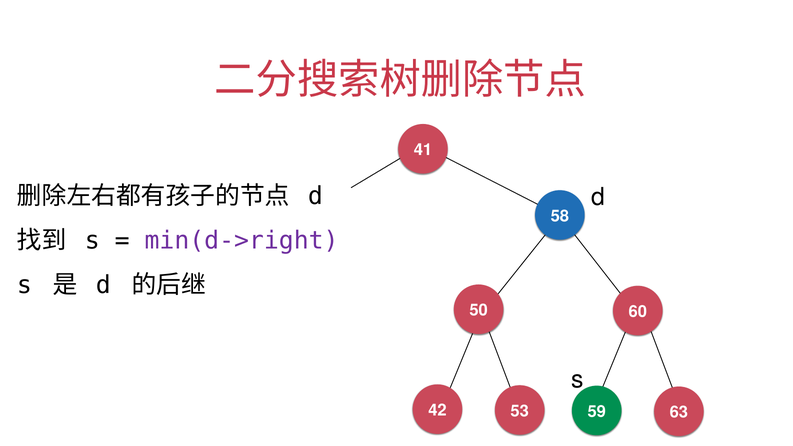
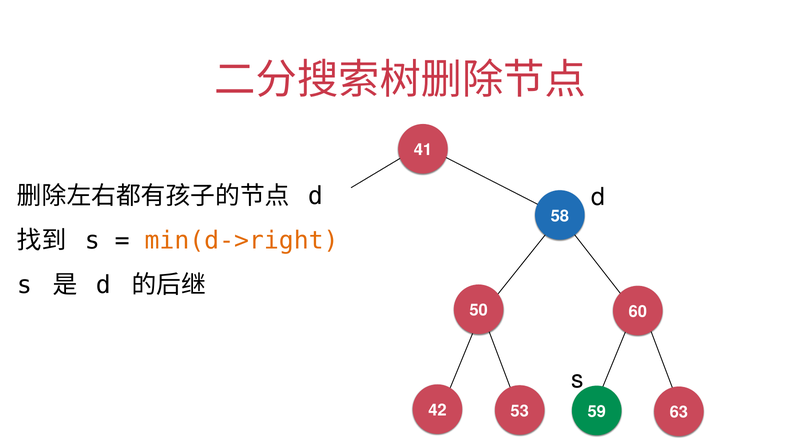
min(d->right colour: purple -> orange (242, 241)
